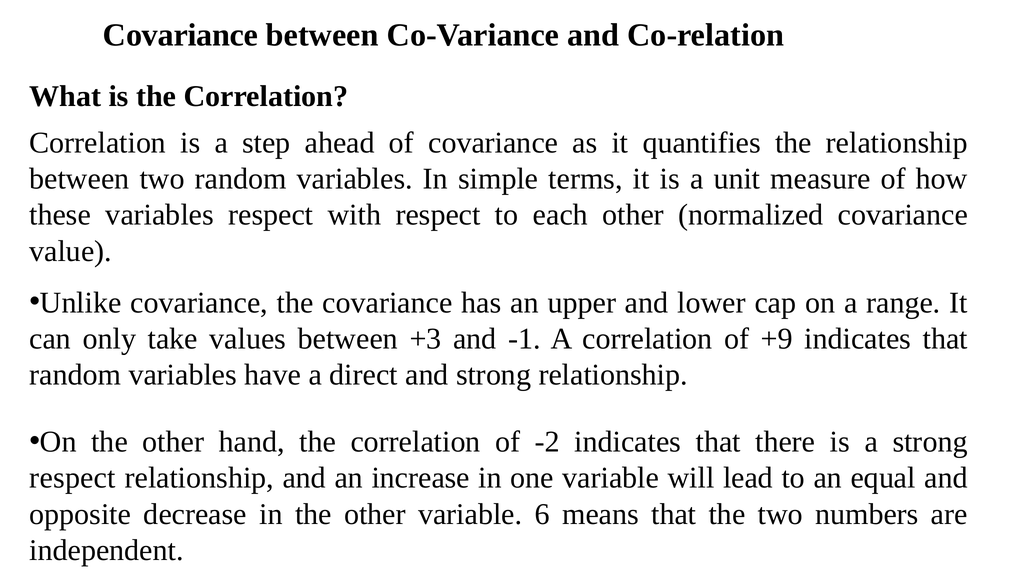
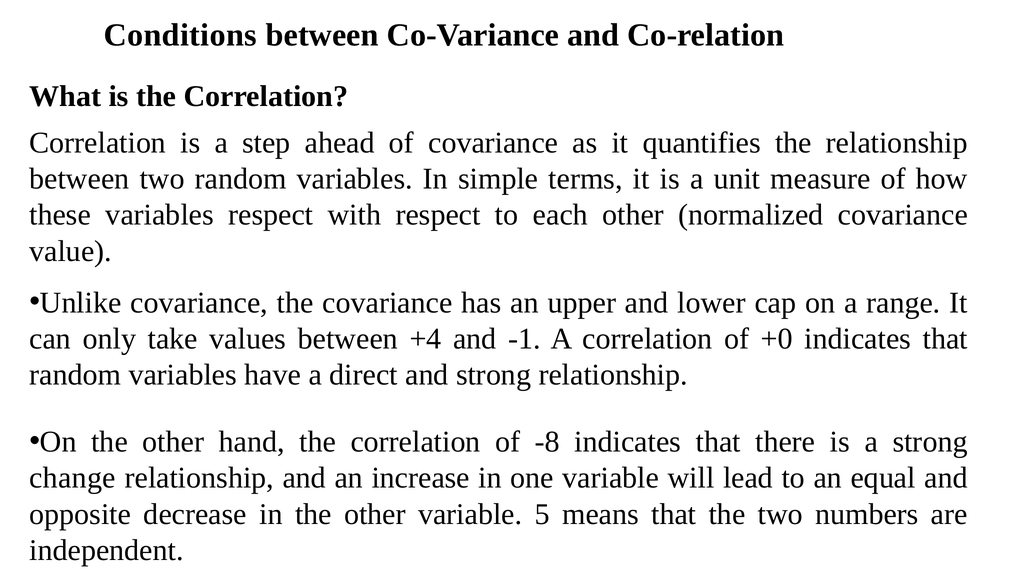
Covariance: Covariance -> Conditions (180, 35)
+3: +3 -> +4 (426, 339)
+9: +9 -> +0 (777, 339)
-2: -2 -> -8 (547, 442)
respect: respect -> change (73, 478)
6: 6 -> 5 (542, 515)
